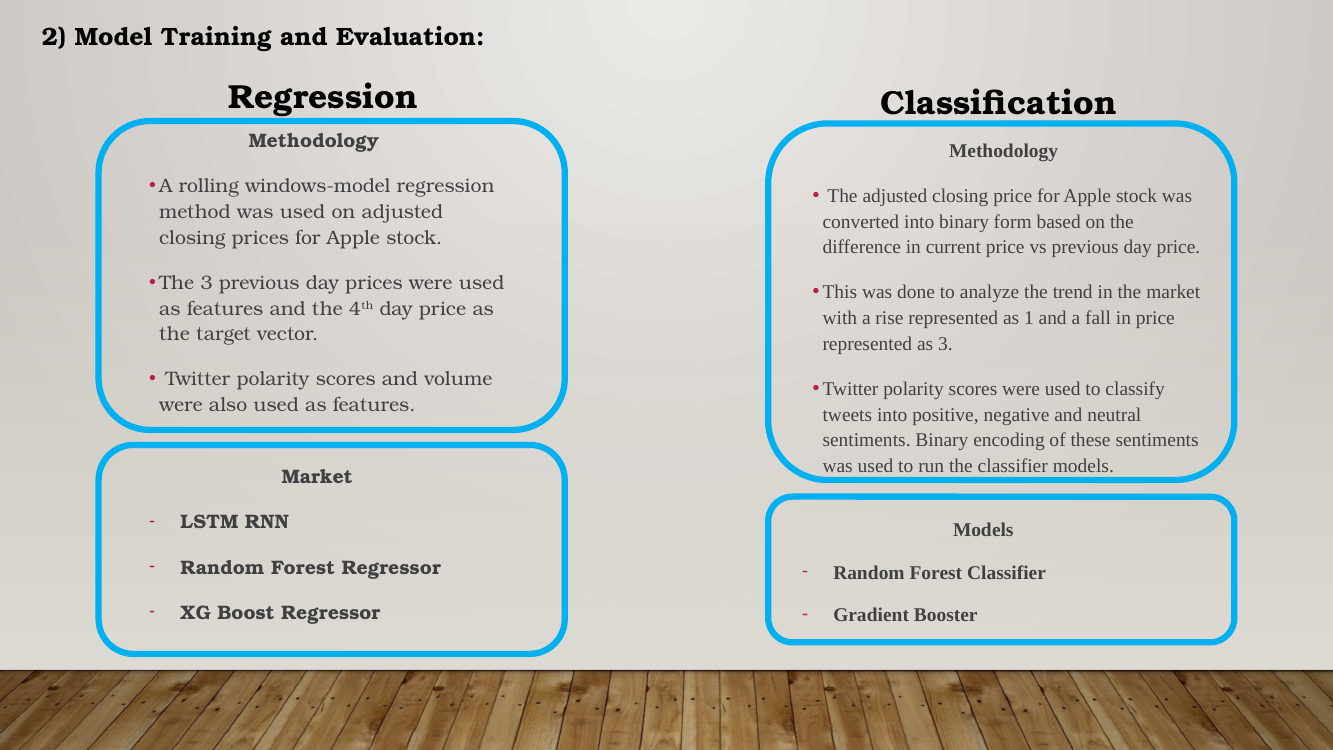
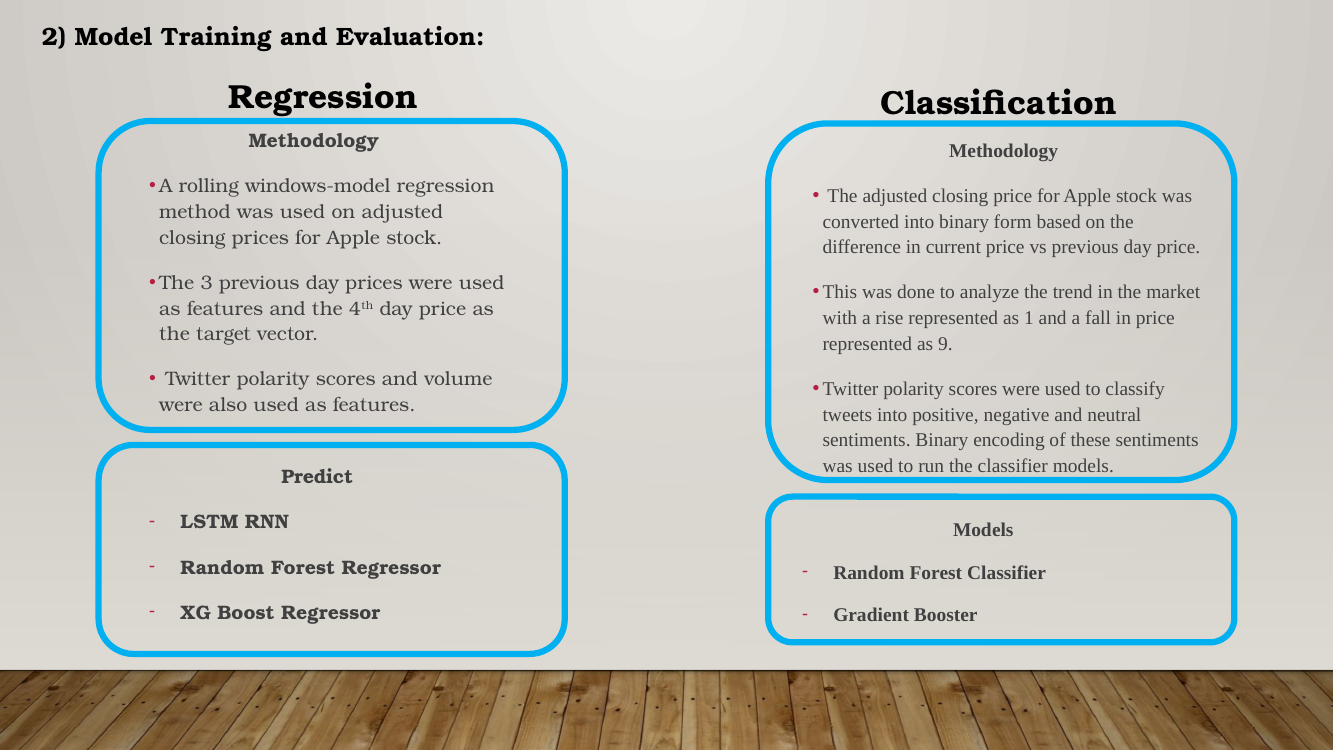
as 3: 3 -> 9 (945, 344)
Market: Market -> Predict (317, 477)
